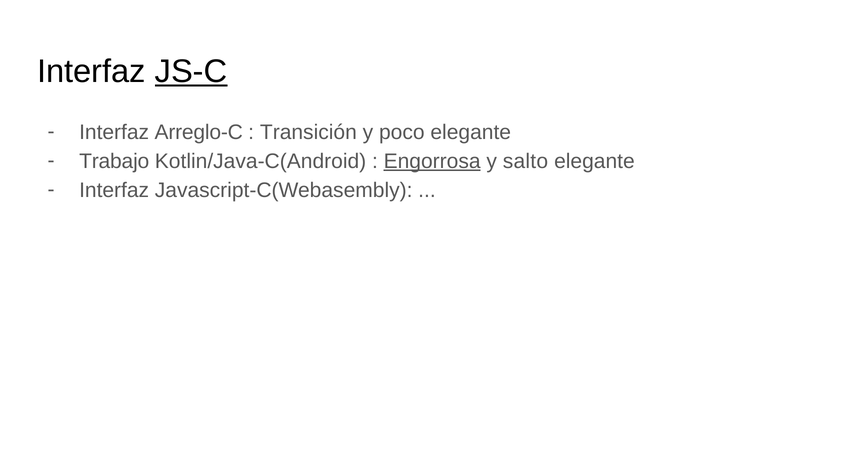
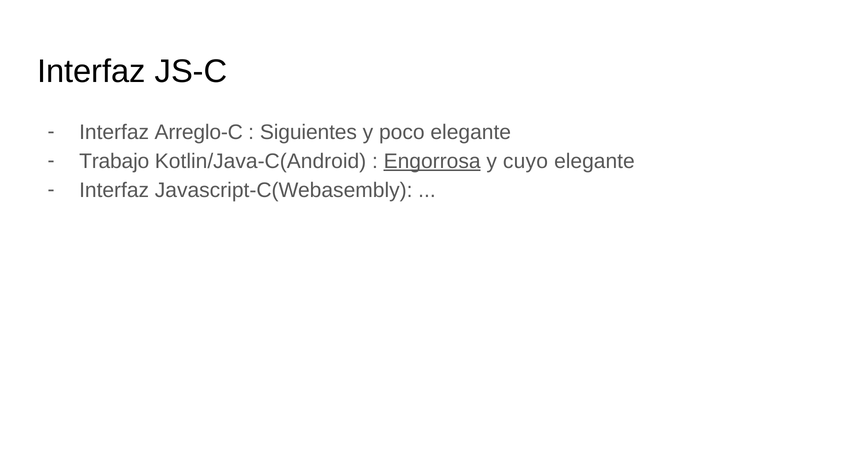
JS-C underline: present -> none (191, 71)
Transición: Transición -> Siguientes (308, 132)
salto: salto -> cuyo (525, 161)
